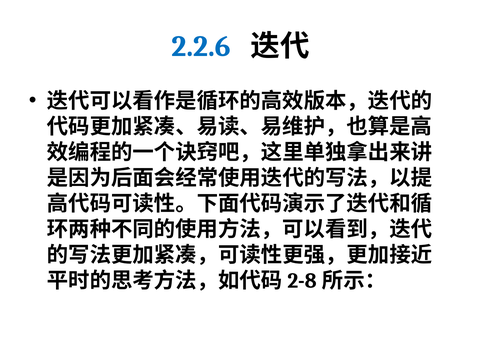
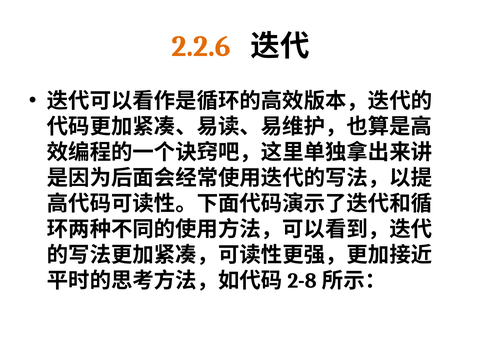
2.2.6 colour: blue -> orange (201, 47)
